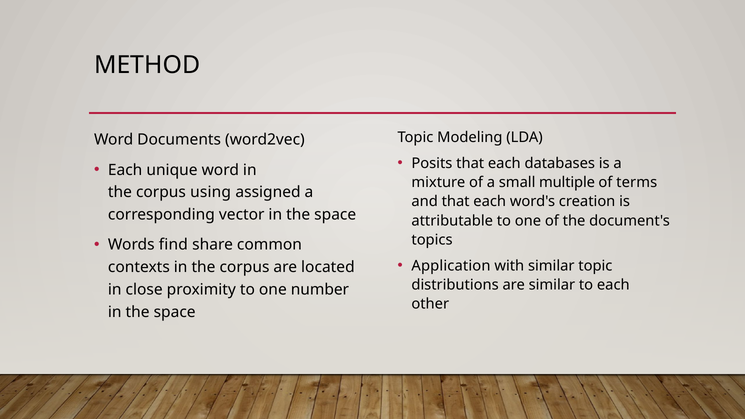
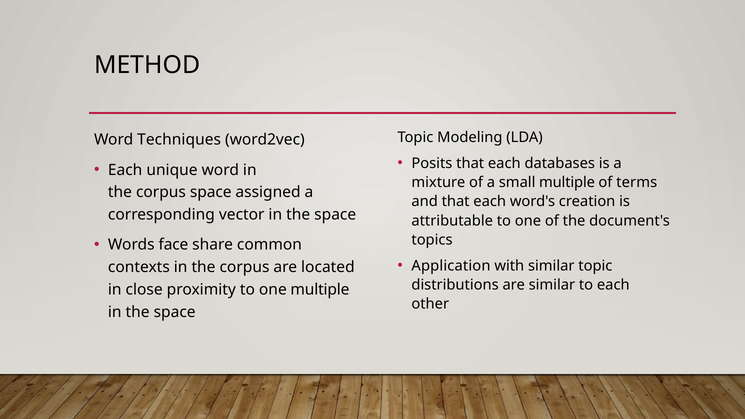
Documents: Documents -> Techniques (179, 140)
corpus using: using -> space (211, 192)
find: find -> face (173, 245)
one number: number -> multiple (320, 290)
